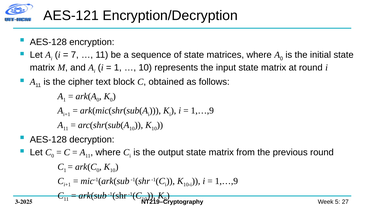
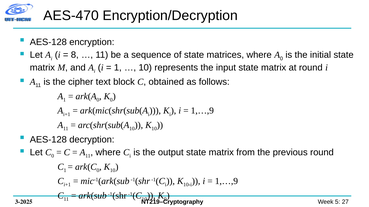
AES-121: AES-121 -> AES-470 (71, 15)
7: 7 -> 8 (75, 55)
